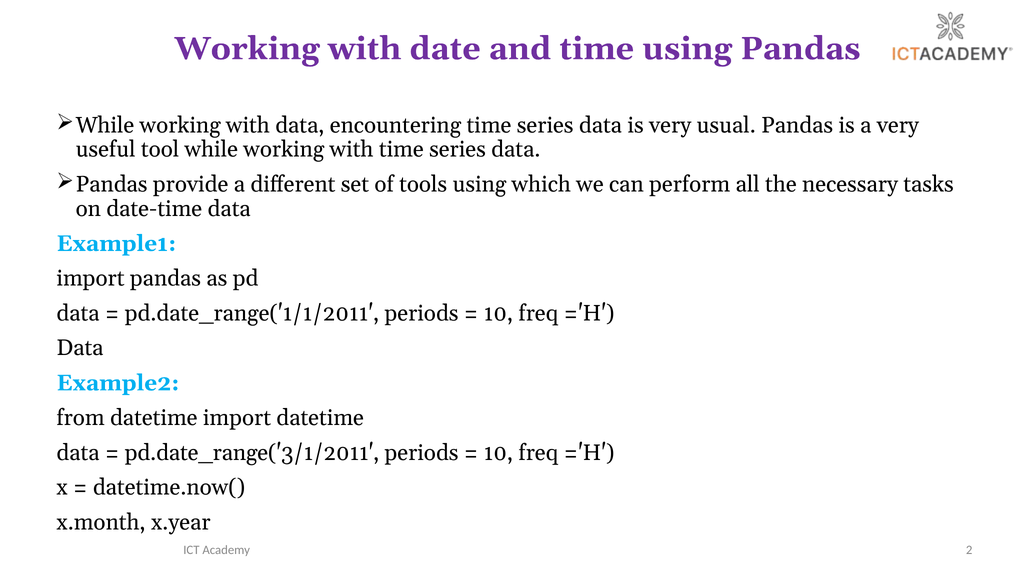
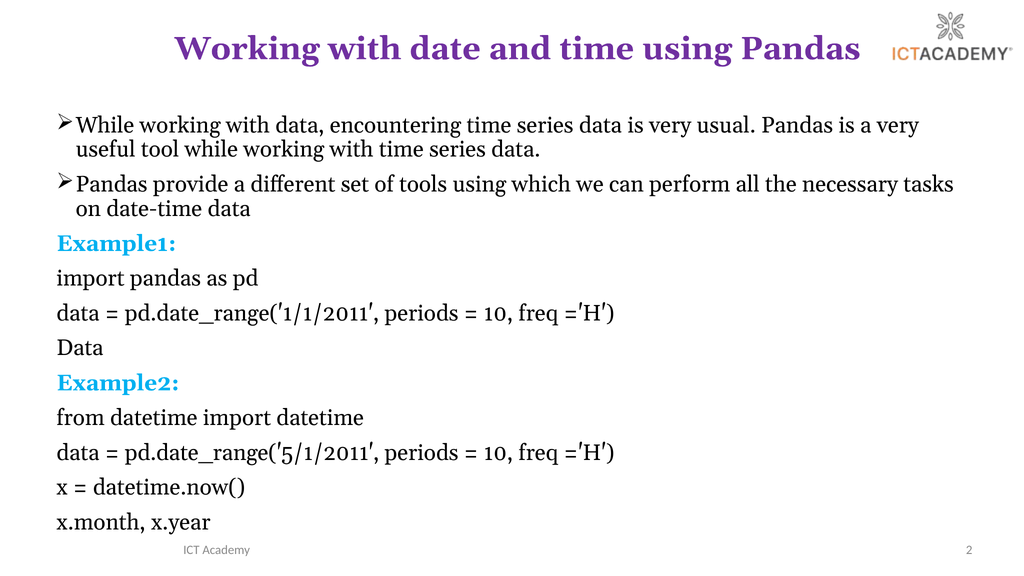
pd.date_range('3/1/2011: pd.date_range('3/1/2011 -> pd.date_range('5/1/2011 (252, 453)
